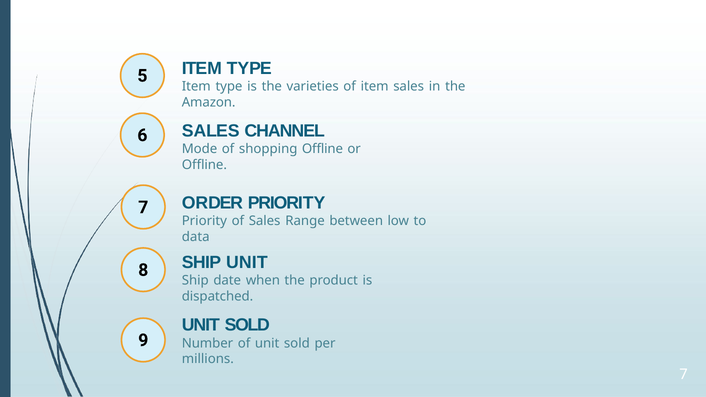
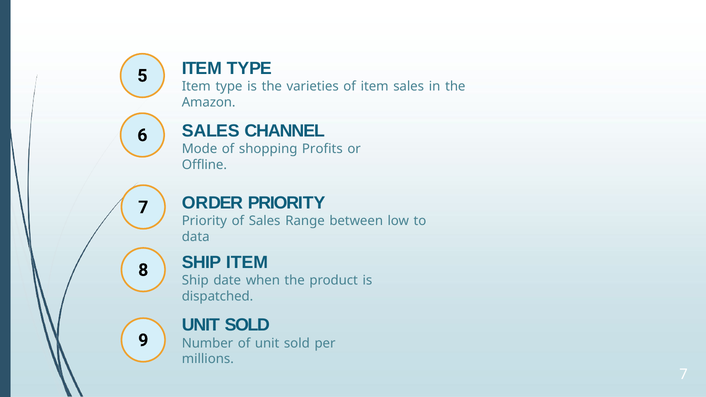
shopping Offline: Offline -> Profits (322, 149)
SHIP UNIT: UNIT -> ITEM (247, 262)
